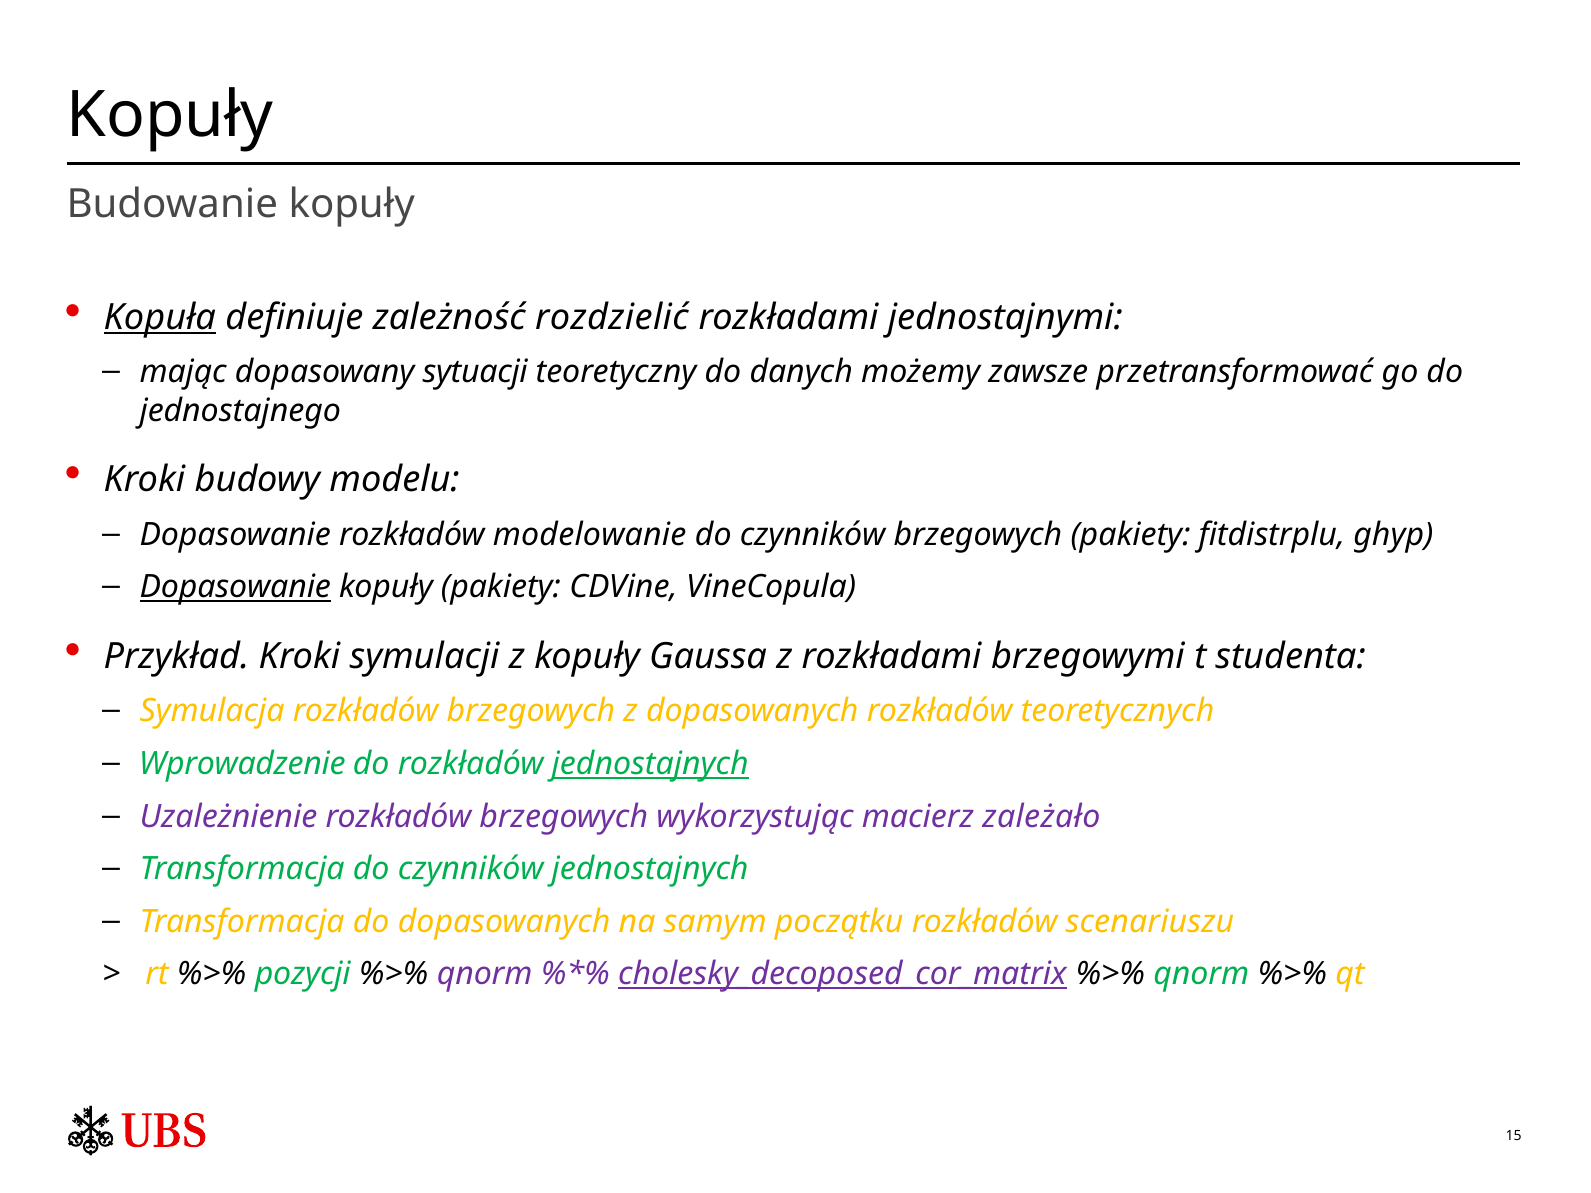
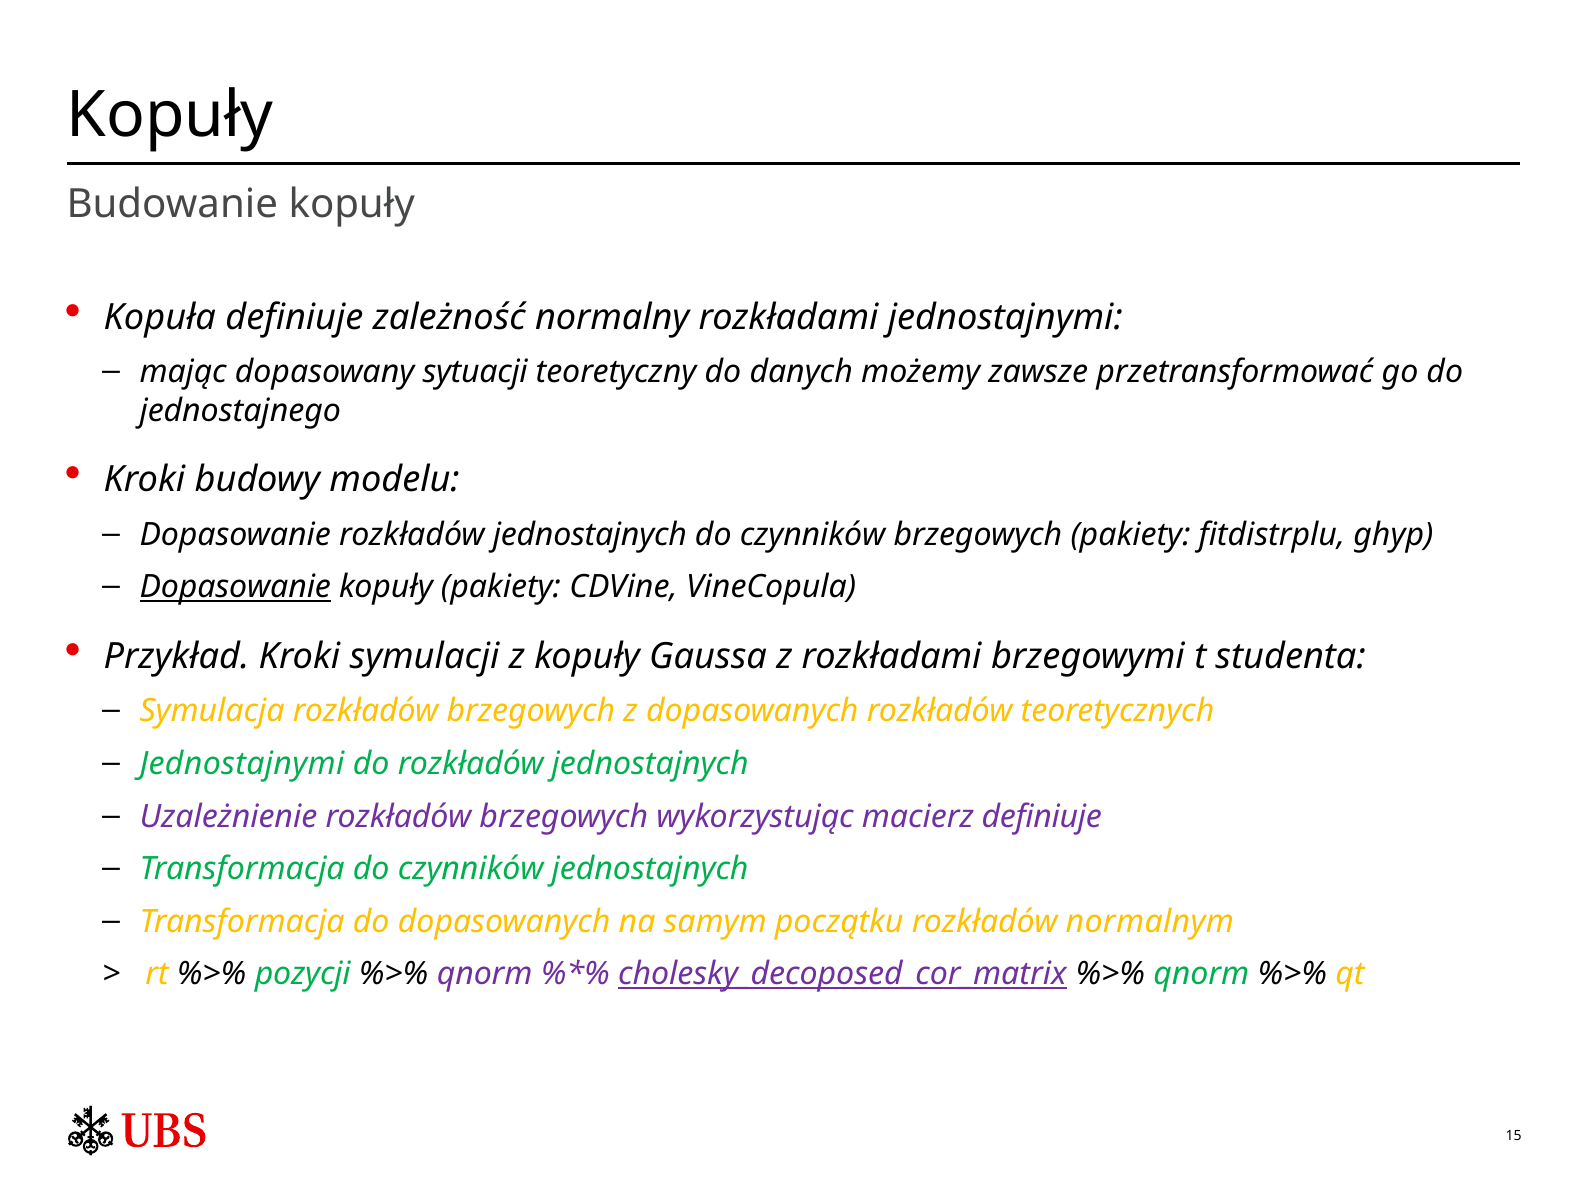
Kopuła underline: present -> none (160, 317)
rozdzielić: rozdzielić -> normalny (612, 317)
Dopasowanie rozkładów modelowanie: modelowanie -> jednostajnych (590, 535)
Wprowadzenie: Wprowadzenie -> Jednostajnymi (242, 764)
jednostajnych underline: present -> none (650, 764)
macierz zależało: zależało -> definiuje (1042, 817)
scenariuszu: scenariuszu -> normalnym (1150, 922)
